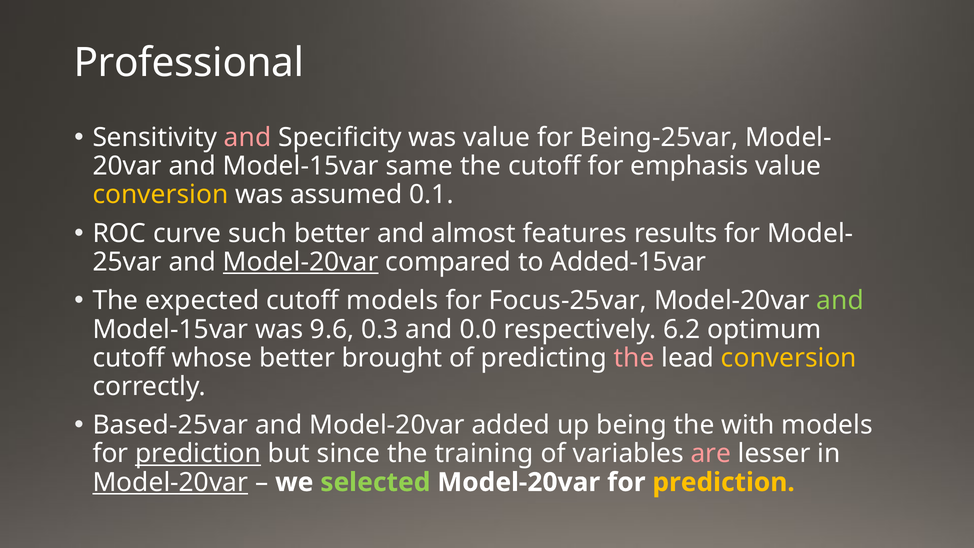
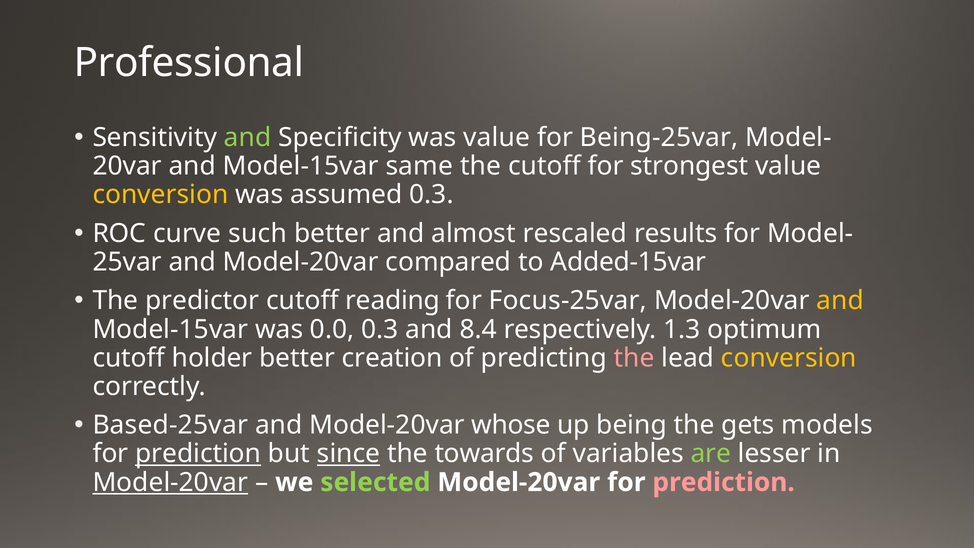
and colour: pink -> light green (248, 138)
emphasis: emphasis -> strongest (689, 166)
assumed 0.1: 0.1 -> 0.3 (431, 195)
features: features -> rescaled (575, 233)
Model-20var underline: present -> none (301, 262)
expected: expected -> predictor (202, 301)
cutoff models: models -> reading (393, 301)
and colour: light green -> yellow (840, 301)
9.6: 9.6 -> 0.0 (332, 329)
0.0: 0.0 -> 8.4 (478, 329)
6.2: 6.2 -> 1.3 (682, 329)
whose: whose -> holder (212, 358)
brought: brought -> creation (392, 358)
added: added -> whose (511, 425)
with: with -> gets (748, 425)
since underline: none -> present (349, 454)
training: training -> towards (484, 454)
are colour: pink -> light green (711, 454)
prediction colour: yellow -> pink (724, 482)
